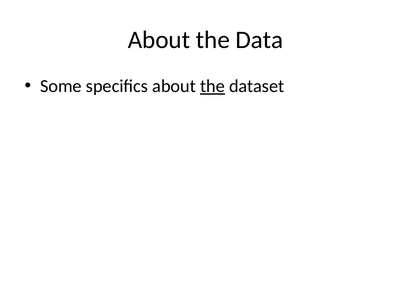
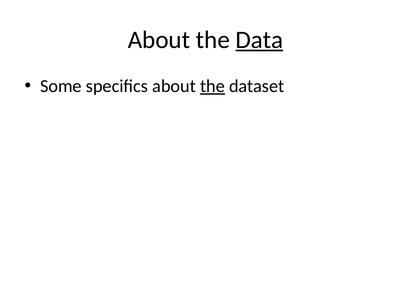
Data underline: none -> present (259, 40)
